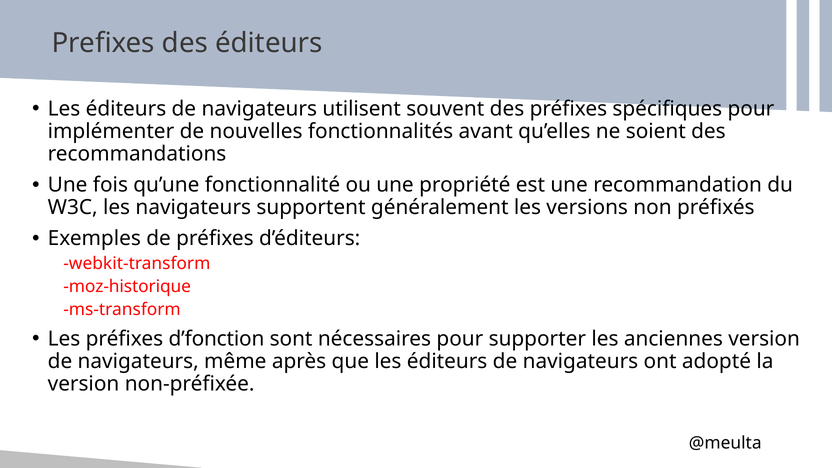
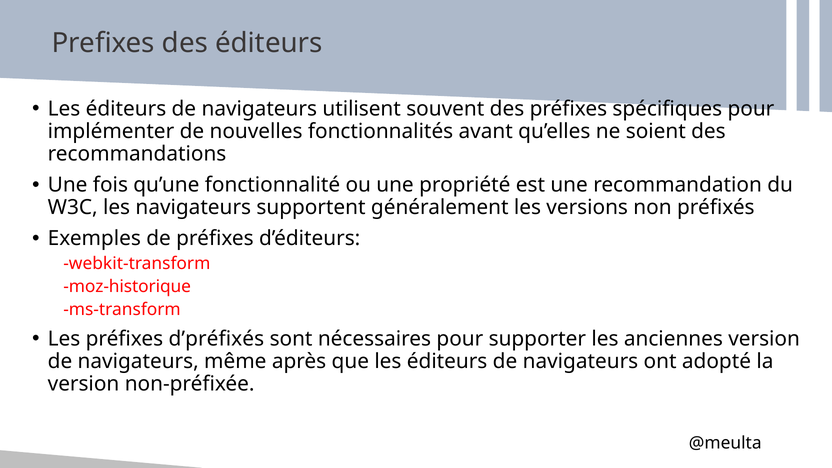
d’fonction: d’fonction -> d’préfixés (216, 339)
